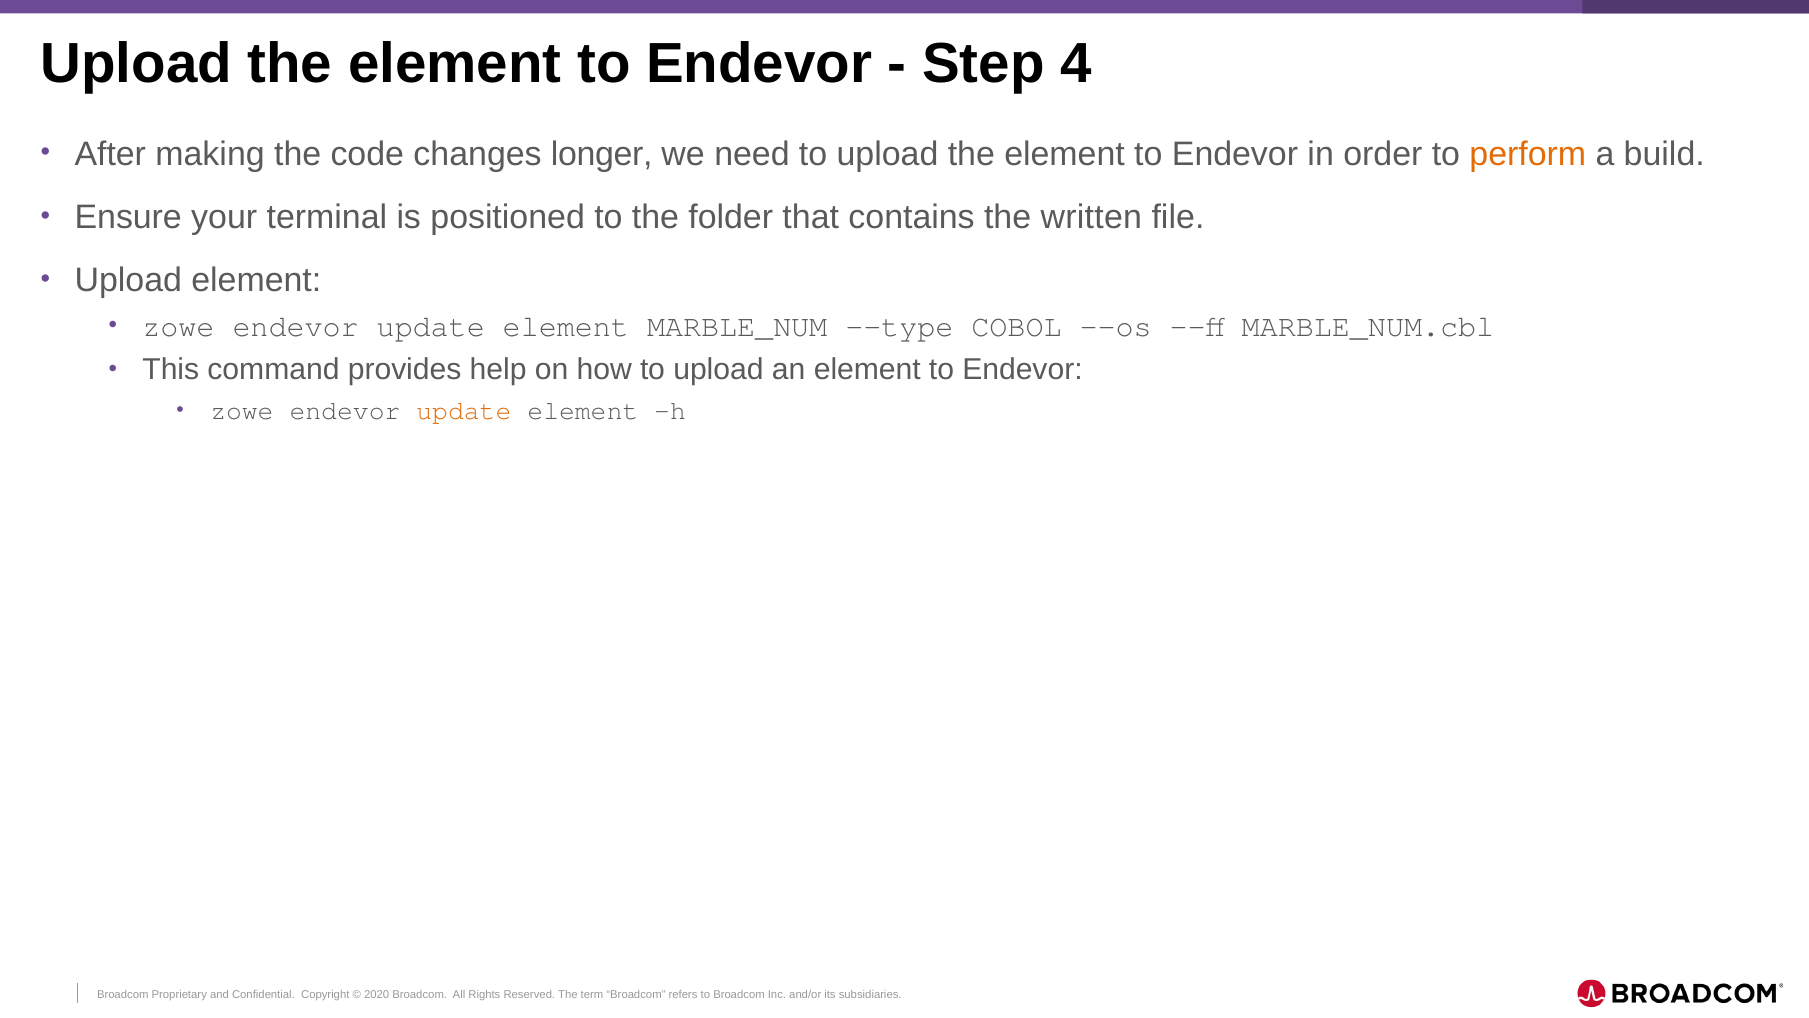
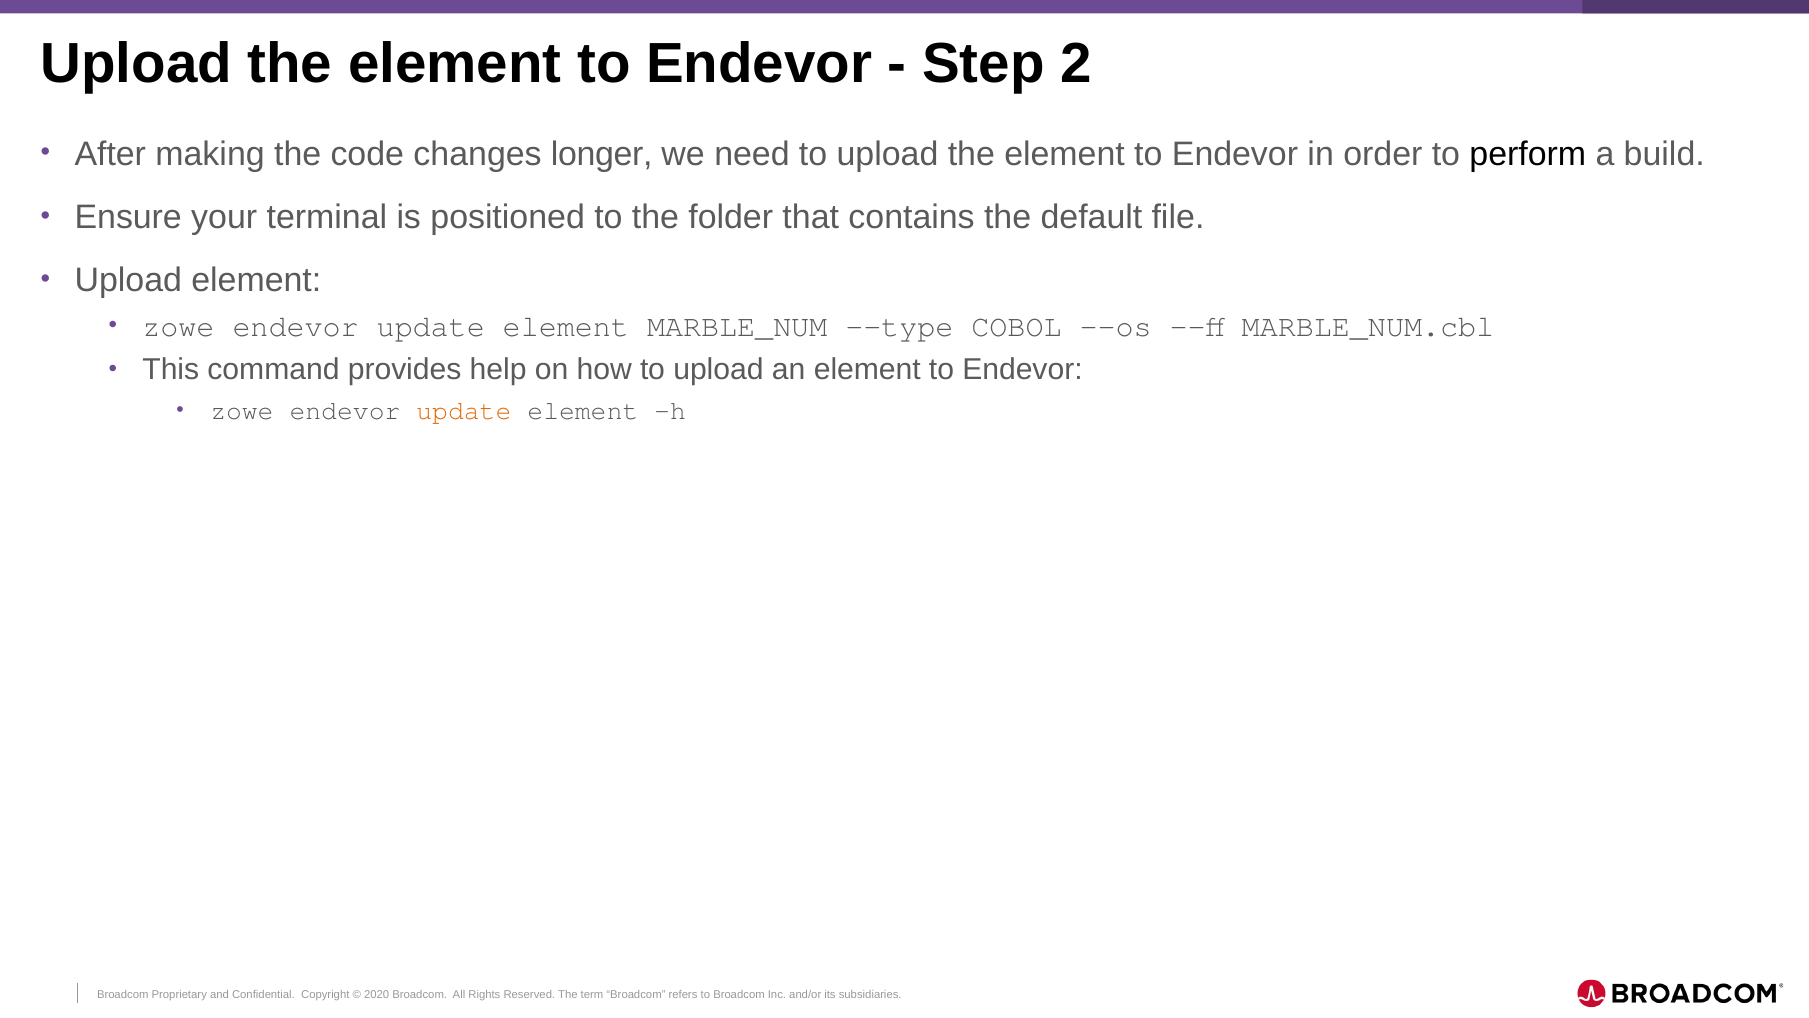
4: 4 -> 2 (1076, 64)
perform colour: orange -> black (1528, 154)
written: written -> default (1091, 217)
